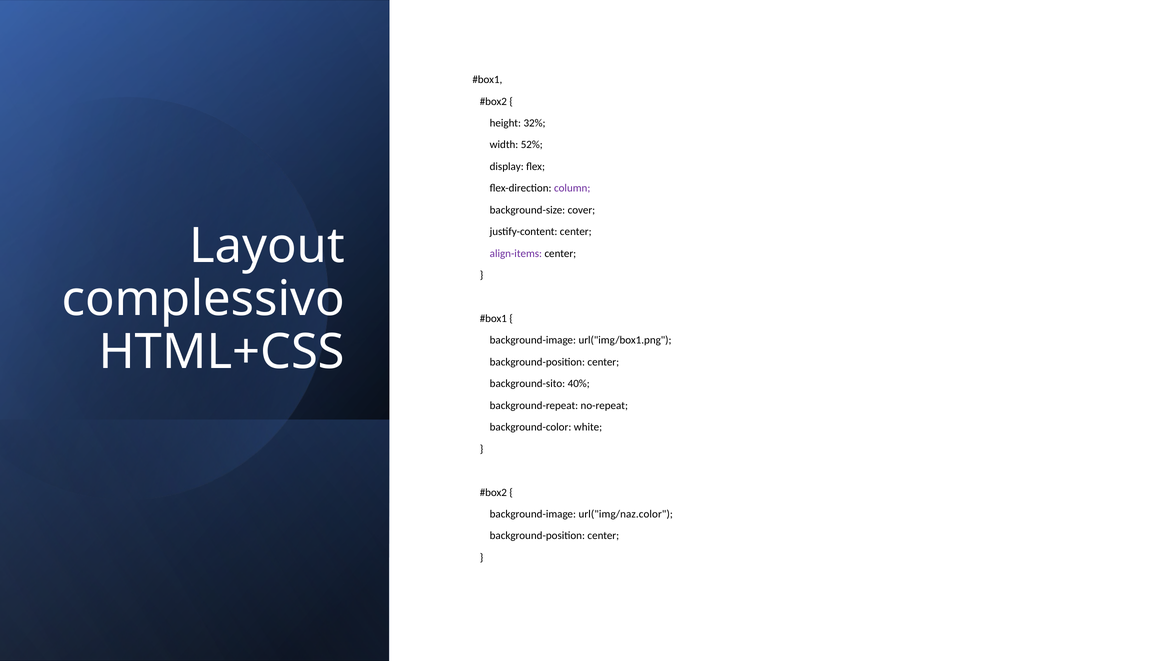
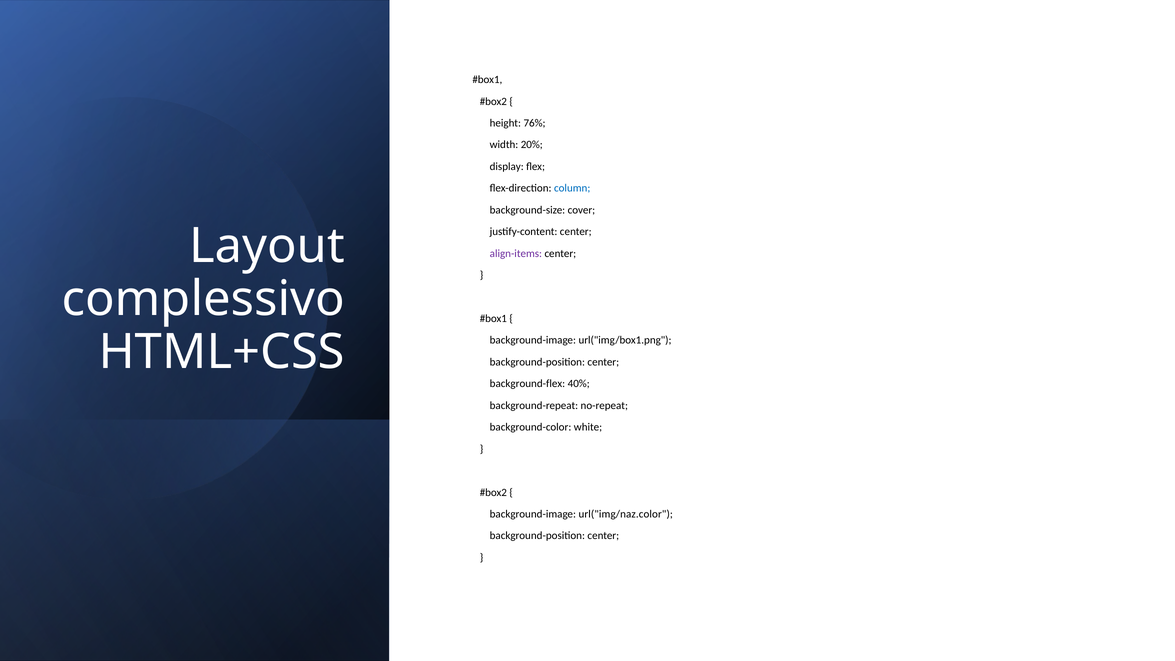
32%: 32% -> 76% (535, 123)
52%: 52% -> 20% (532, 145)
column colour: purple -> blue (572, 188)
background-sito: background-sito -> background-flex (527, 384)
